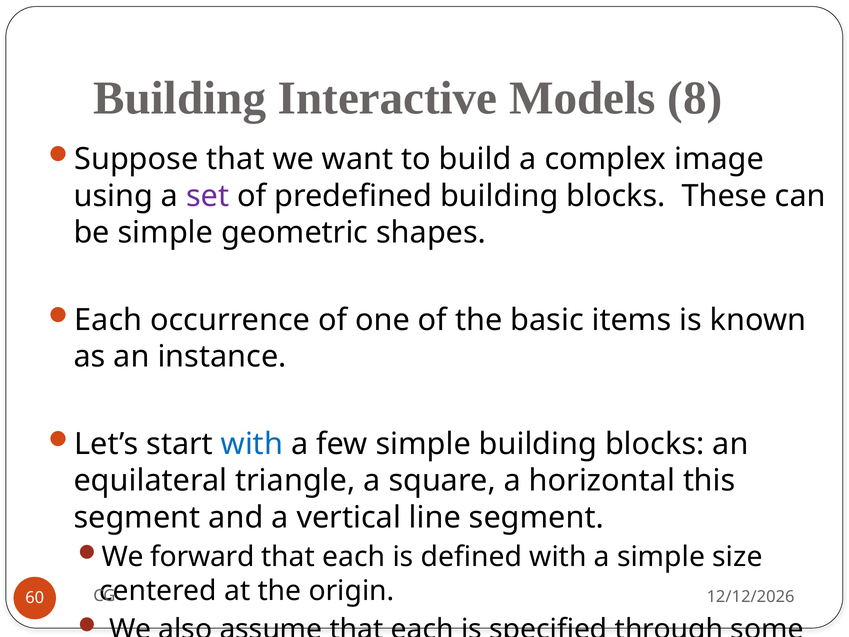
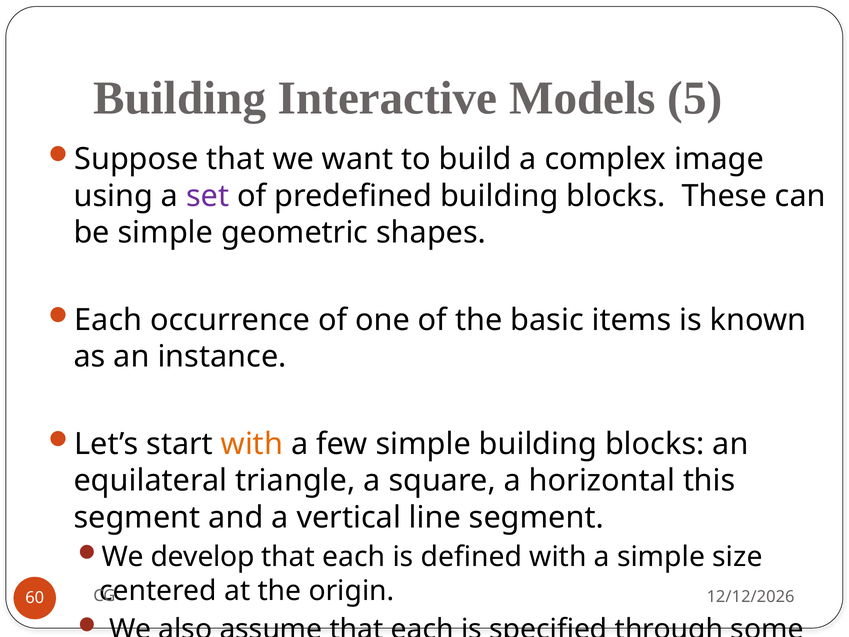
8: 8 -> 5 (695, 98)
with colour: blue -> orange (252, 444)
forward: forward -> develop (203, 557)
